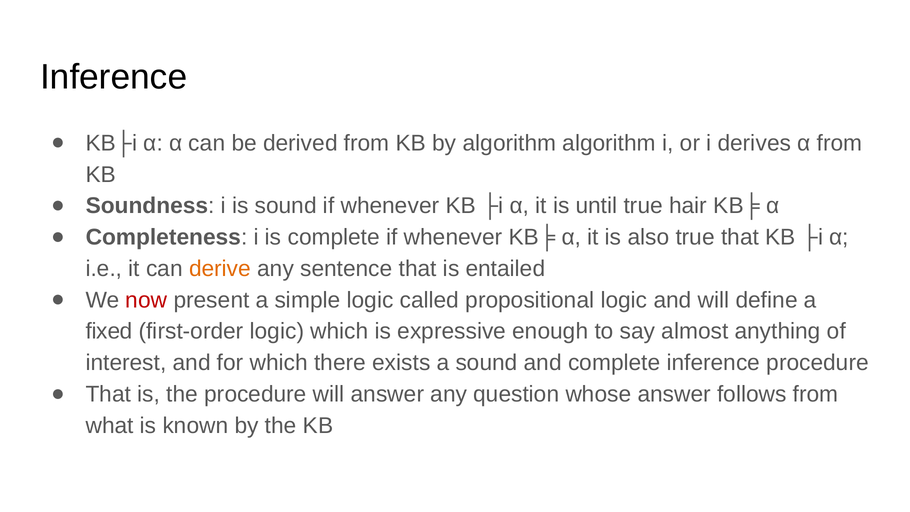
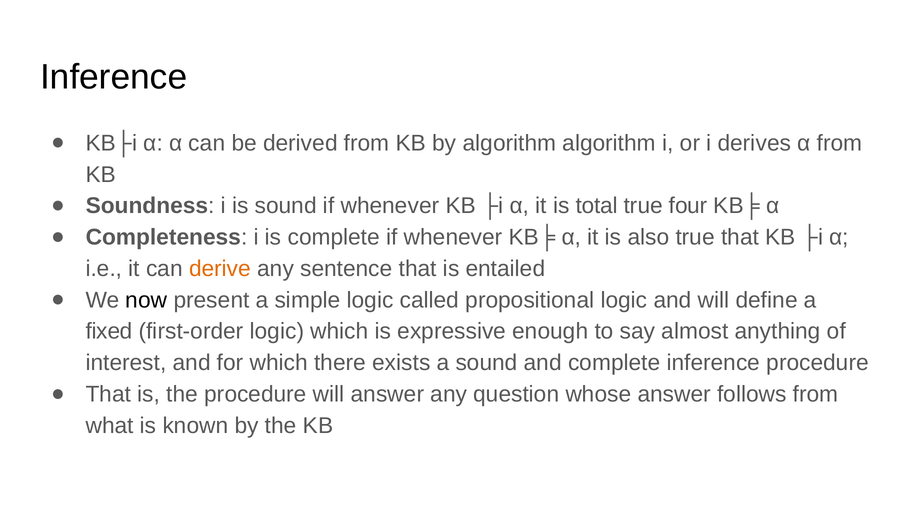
until: until -> total (597, 206)
hair: hair -> four (688, 206)
now colour: red -> black (146, 300)
